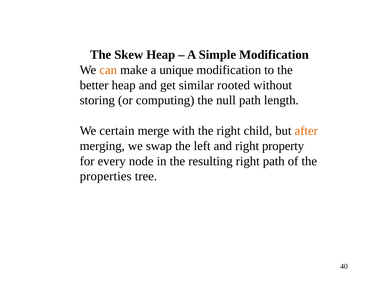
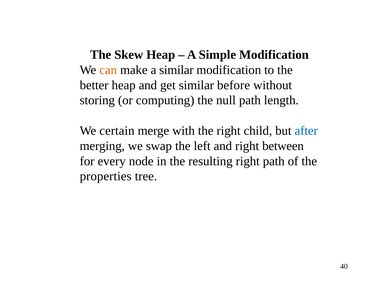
a unique: unique -> similar (176, 70)
rooted: rooted -> before (234, 85)
after colour: orange -> blue (306, 131)
property: property -> between (283, 146)
